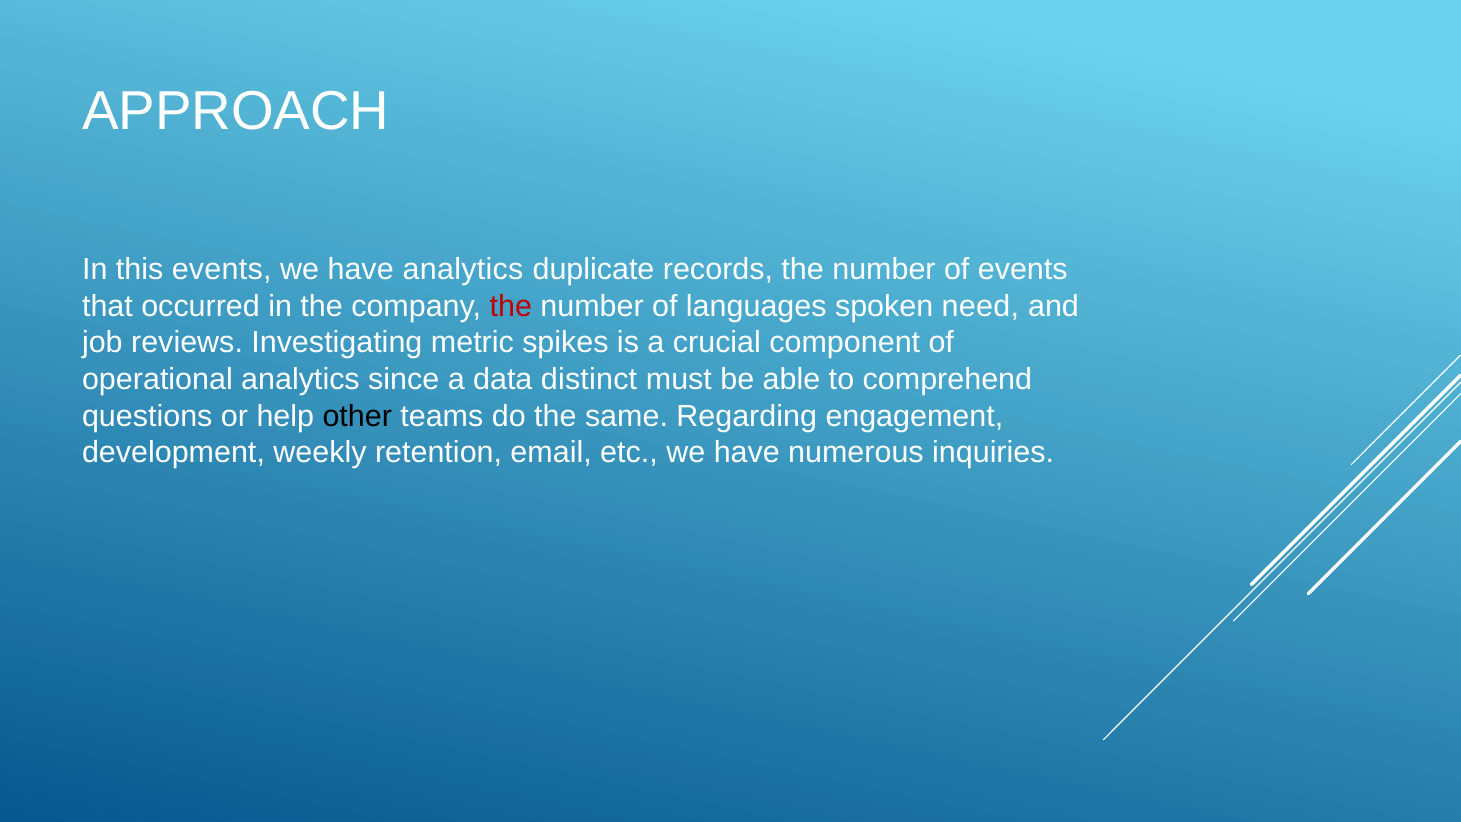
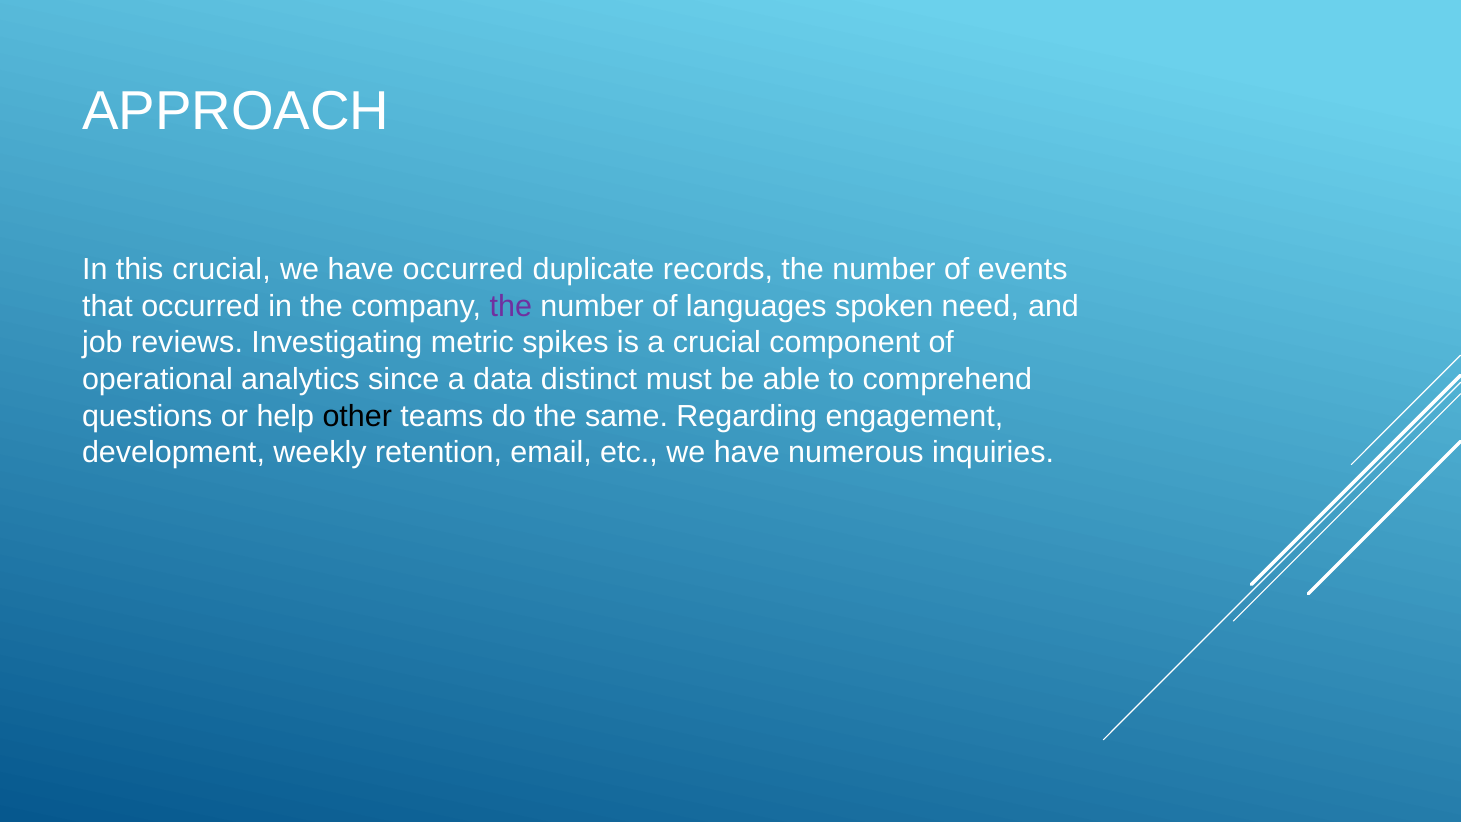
this events: events -> crucial (222, 270)
have analytics: analytics -> occurred (463, 270)
the colour: red -> purple (511, 306)
